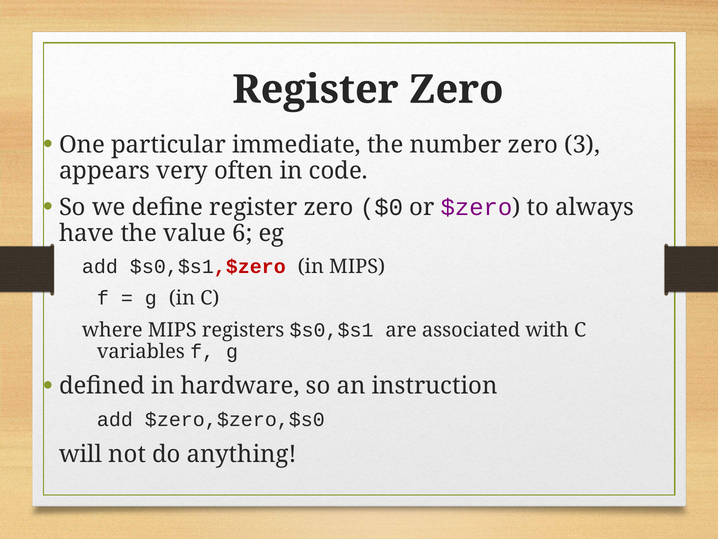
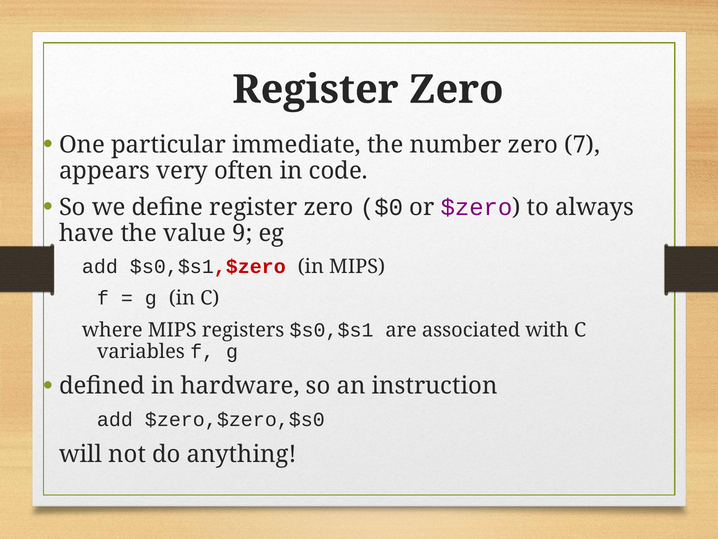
3: 3 -> 7 (582, 145)
6: 6 -> 9 (242, 233)
